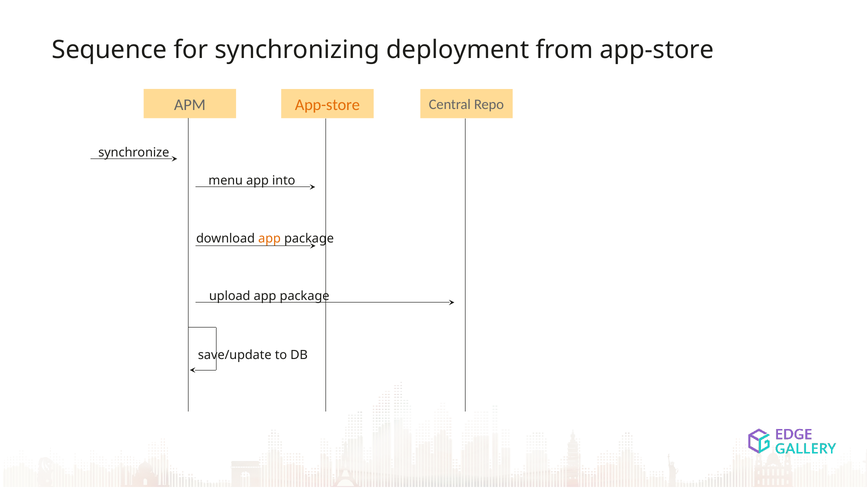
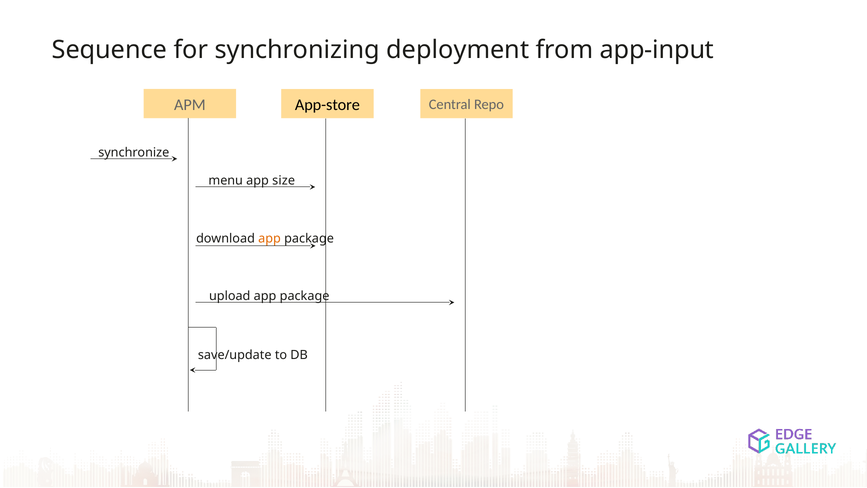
from app-store: app-store -> app-input (657, 50)
App-store colour: orange -> black (327, 105)
into: into -> size (284, 181)
